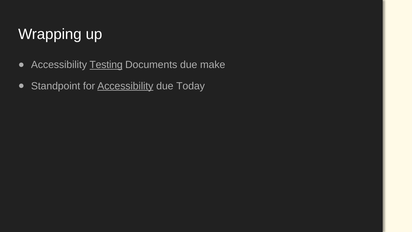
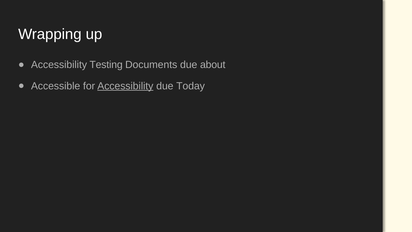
Testing underline: present -> none (106, 65)
make: make -> about (213, 65)
Standpoint: Standpoint -> Accessible (56, 86)
